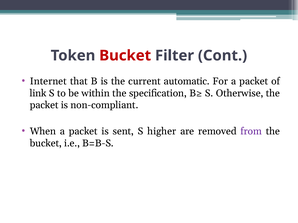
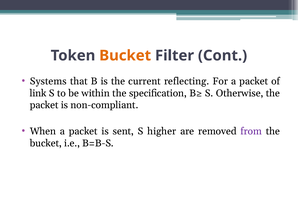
Bucket colour: red -> orange (125, 56)
Internet: Internet -> Systems (48, 81)
automatic: automatic -> reflecting (187, 81)
